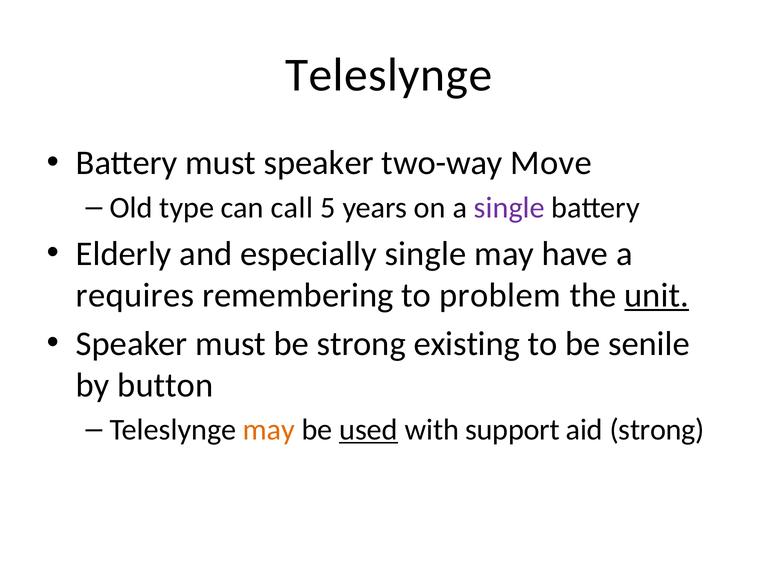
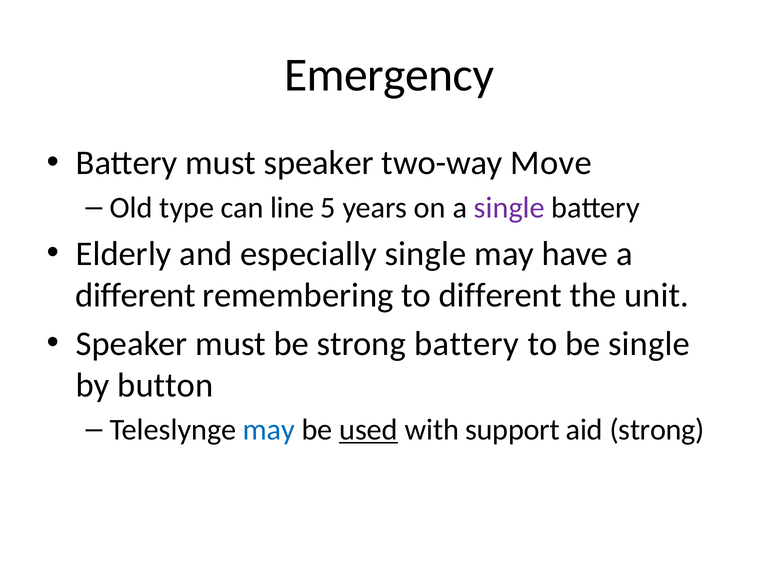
Teleslynge: Teleslynge -> Emergency (389, 75)
call: call -> line (292, 208)
requires: requires -> different (135, 296)
to problem: problem -> different (500, 296)
unit underline: present -> none (657, 296)
strong existing: existing -> battery (467, 344)
be senile: senile -> single (649, 344)
may colour: orange -> blue (269, 430)
